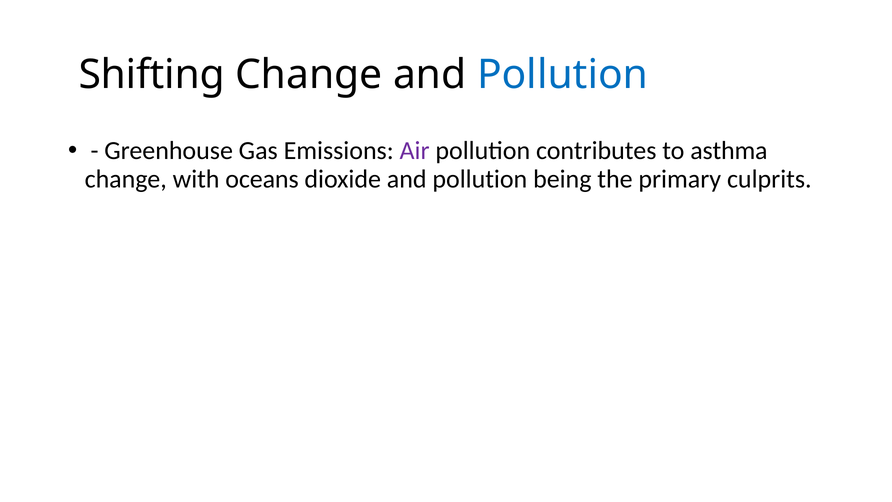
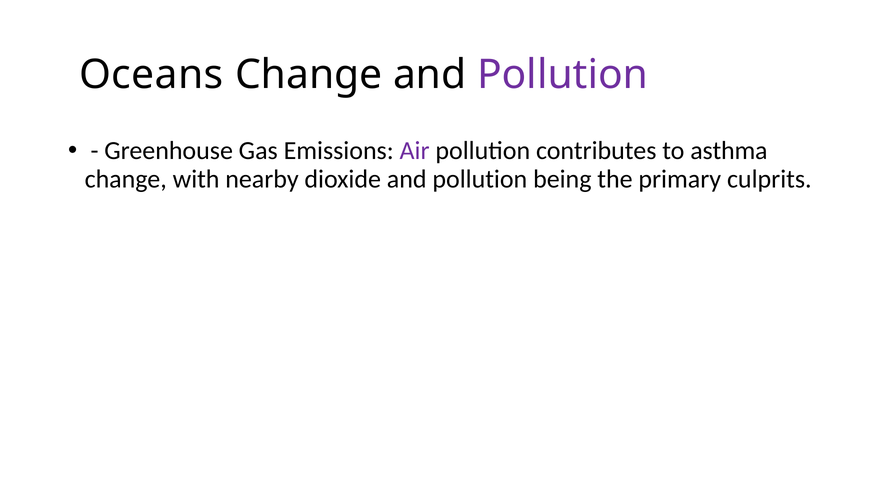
Shifting: Shifting -> Oceans (151, 75)
Pollution colour: blue -> purple (563, 75)
oceans: oceans -> nearby (262, 179)
